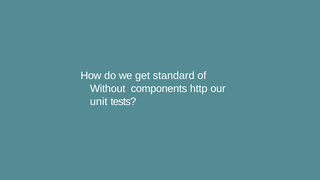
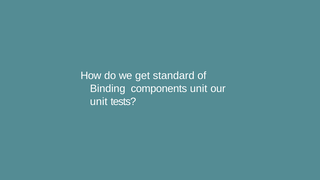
Without: Without -> Binding (108, 89)
components http: http -> unit (199, 89)
